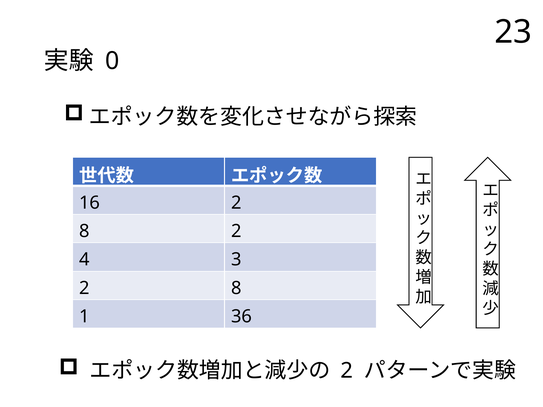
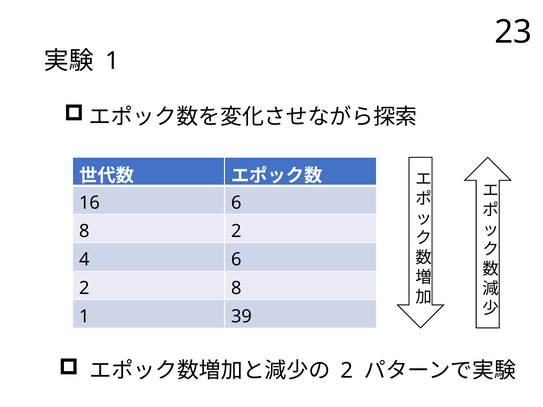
0: 0 -> 1 (112, 61)
16 2: 2 -> 6 (236, 203)
4 3: 3 -> 6 (236, 260)
36: 36 -> 39 (241, 317)
